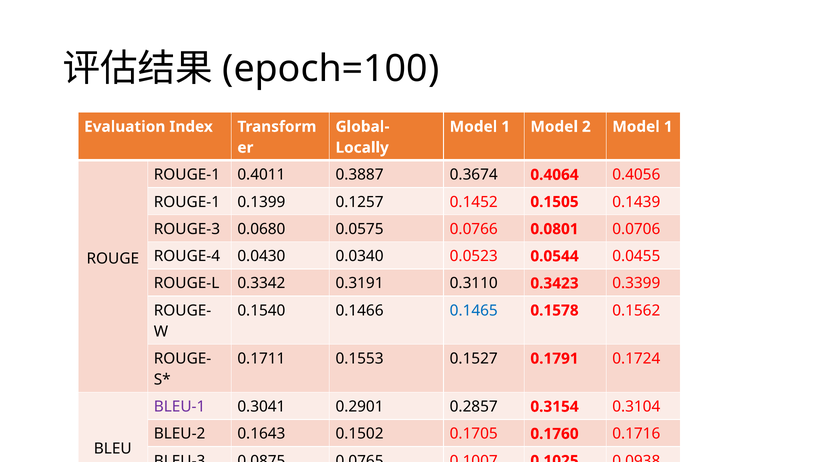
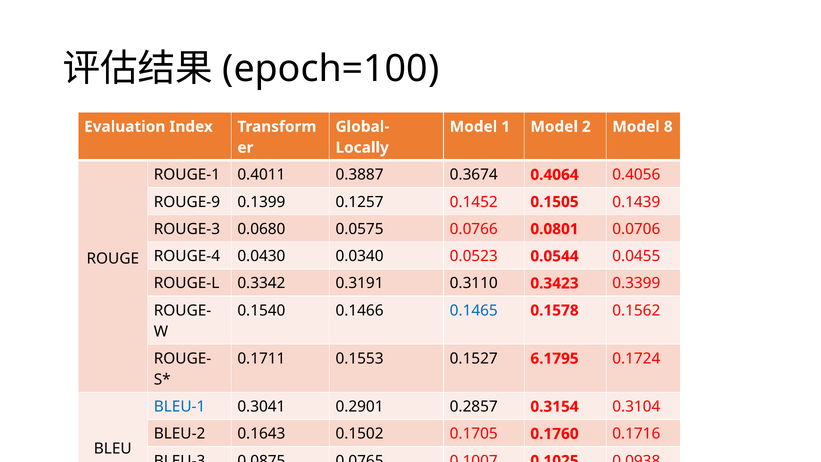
2 Model 1: 1 -> 8 (668, 127)
ROUGE-1: ROUGE-1 -> ROUGE-9 (187, 202)
0.1791: 0.1791 -> 6.1795 (555, 358)
BLEU-1 colour: purple -> blue (180, 406)
